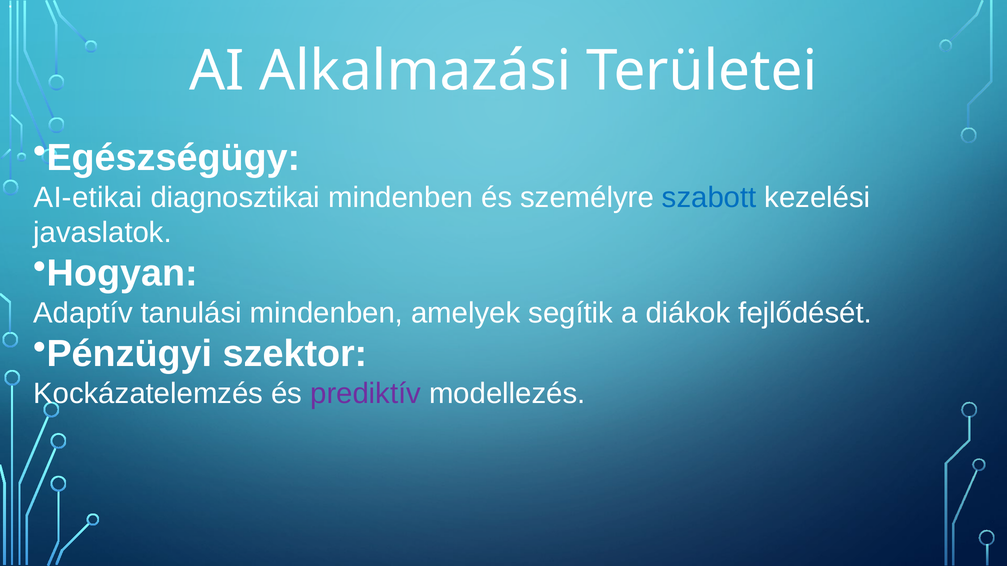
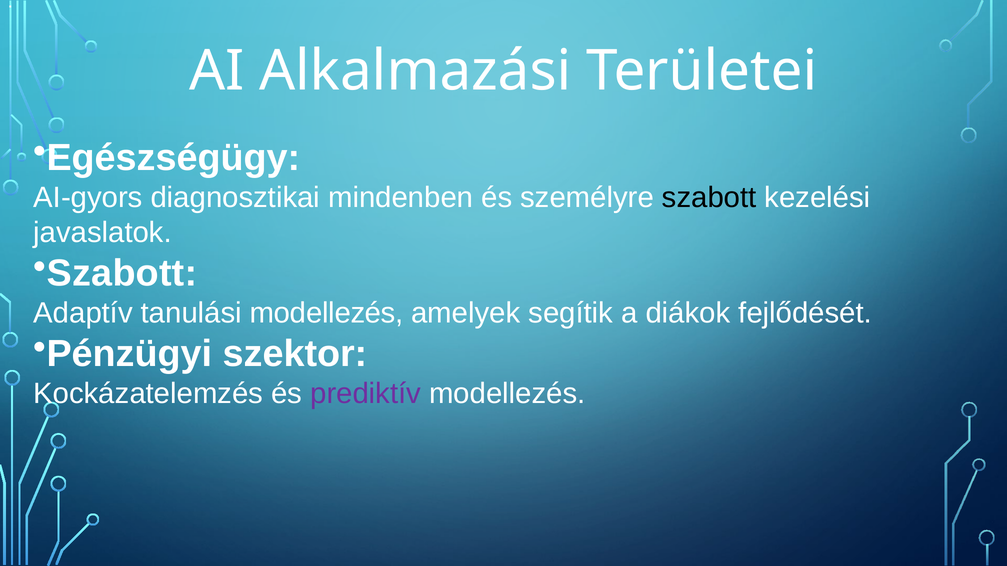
AI-etikai: AI-etikai -> AI-gyors (88, 198)
szabott colour: blue -> black (709, 198)
Hogyan: Hogyan -> Szabott (122, 274)
tanulási mindenben: mindenben -> modellezés (327, 313)
